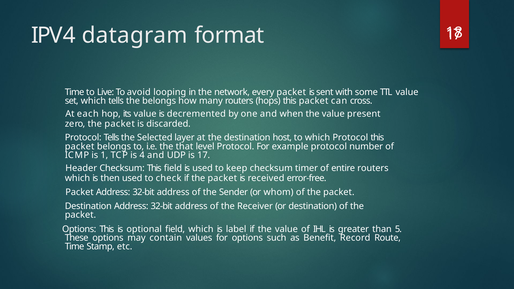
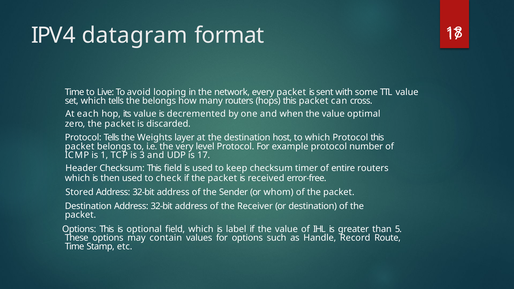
present: present -> optimal (364, 114)
Selected: Selected -> Weights (155, 138)
that: that -> very (185, 146)
4: 4 -> 3 (142, 155)
Packet: Packet -> Stored (80, 192)
Benefit: Benefit -> Handle (320, 238)
